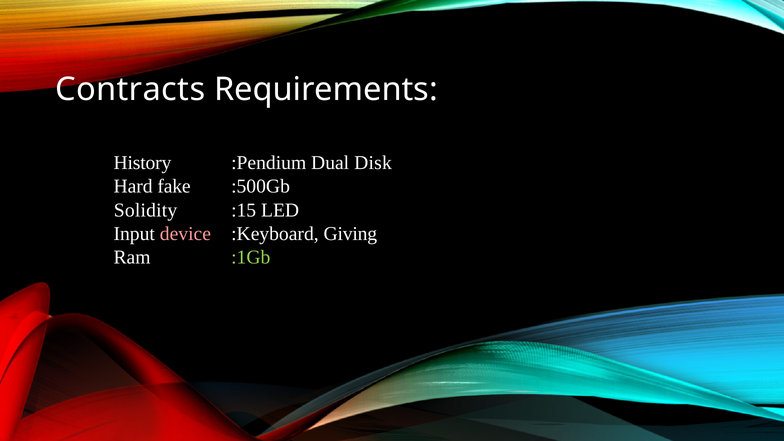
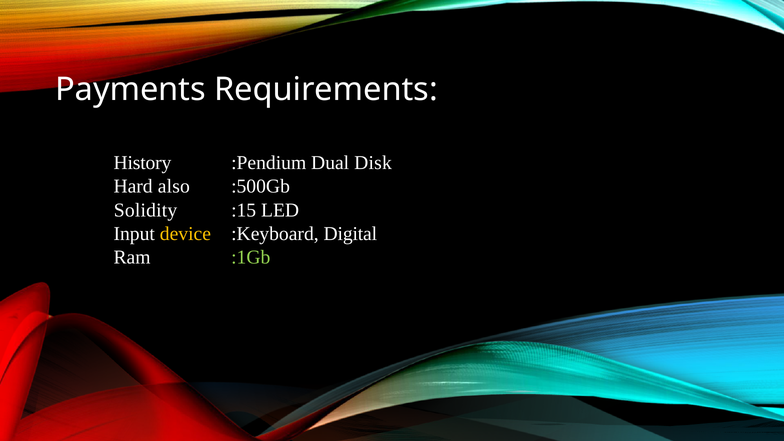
Contracts: Contracts -> Payments (130, 90)
fake: fake -> also (174, 187)
device colour: pink -> yellow (185, 234)
Giving: Giving -> Digital (350, 234)
